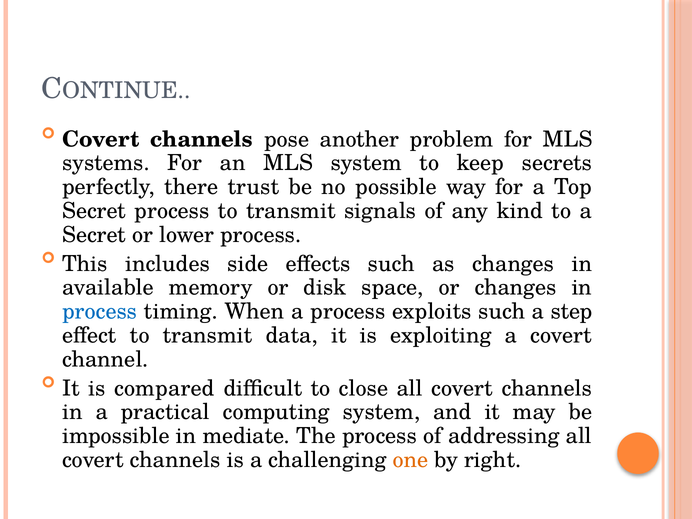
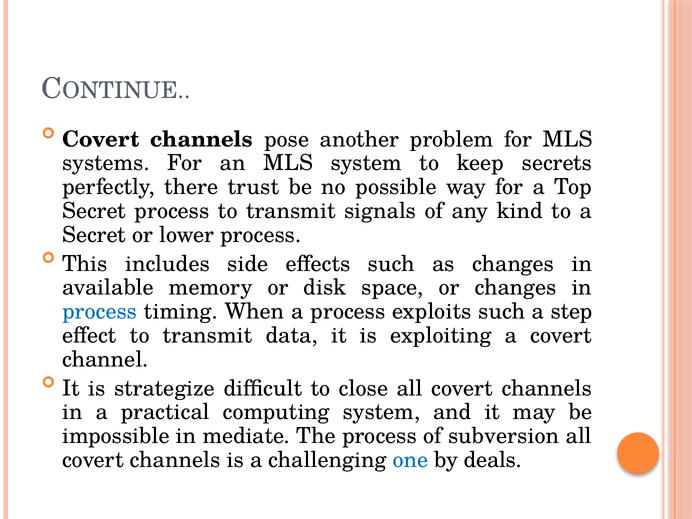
compared: compared -> strategize (164, 388)
addressing: addressing -> subversion (504, 436)
one colour: orange -> blue (410, 460)
right: right -> deals (493, 460)
